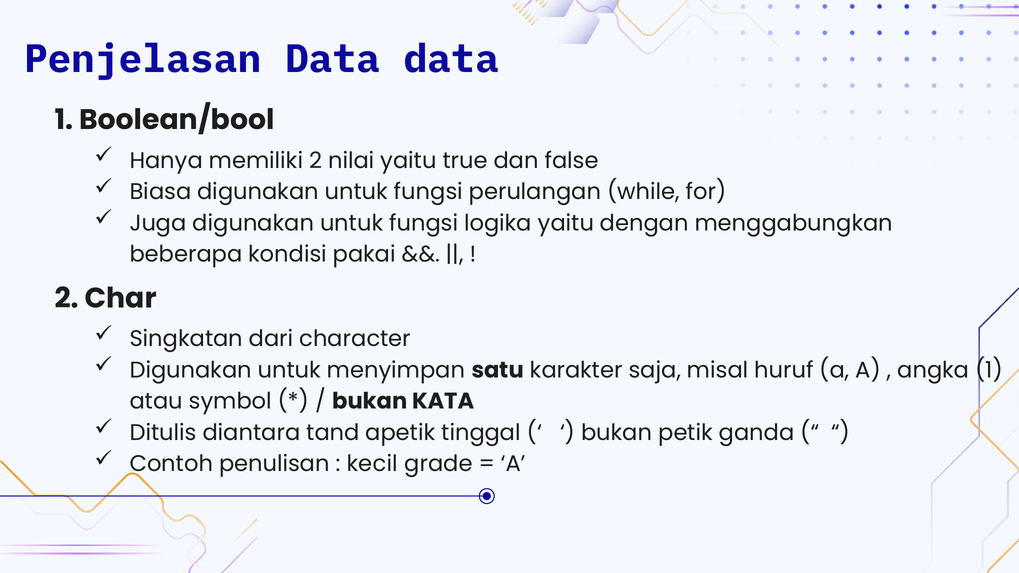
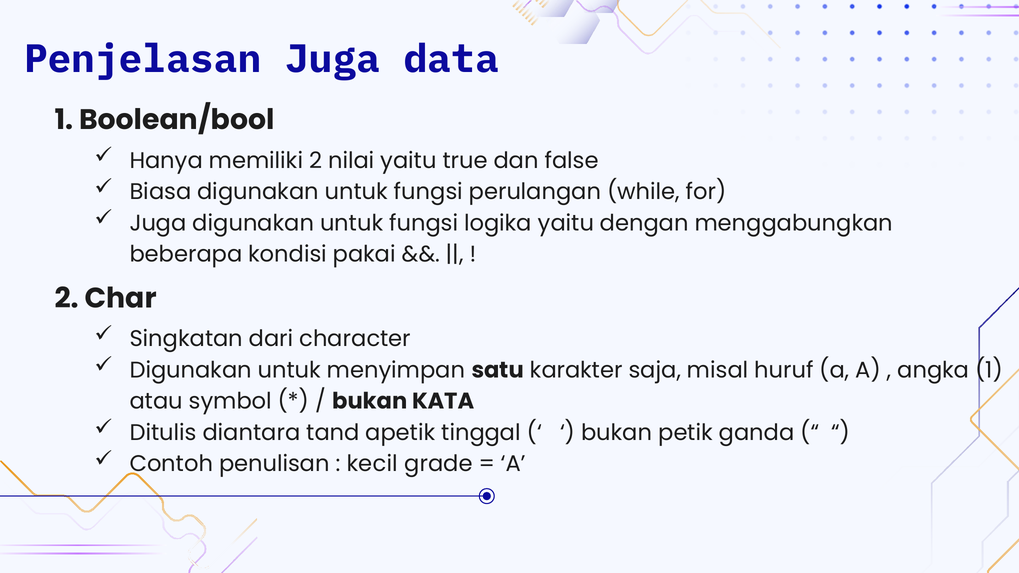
Penjelasan Data: Data -> Juga (333, 59)
